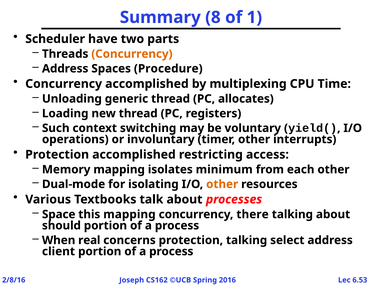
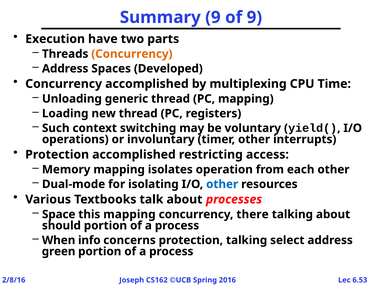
Summary 8: 8 -> 9 (213, 17)
of 1: 1 -> 9 (254, 17)
Scheduler: Scheduler -> Execution (55, 39)
Procedure: Procedure -> Developed (168, 69)
PC allocates: allocates -> mapping (246, 99)
minimum: minimum -> operation (224, 170)
other colour: orange -> blue (222, 185)
real: real -> info (89, 241)
client: client -> green (59, 252)
